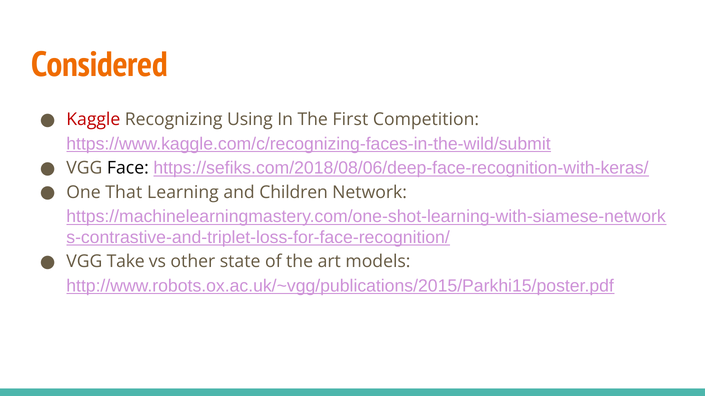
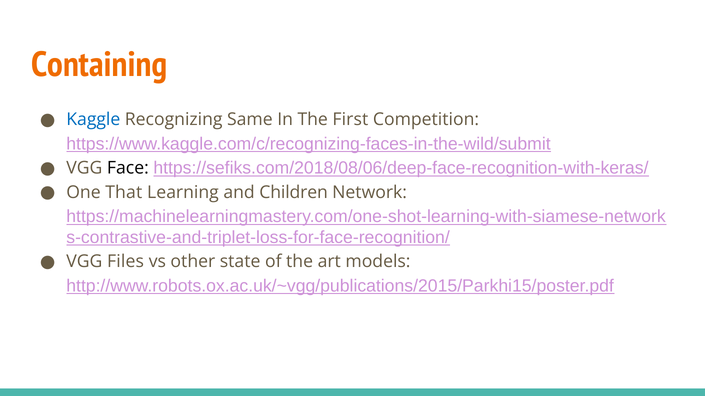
Considered: Considered -> Containing (99, 65)
Kaggle colour: red -> blue (93, 120)
Using: Using -> Same (250, 120)
Take: Take -> Files (125, 262)
